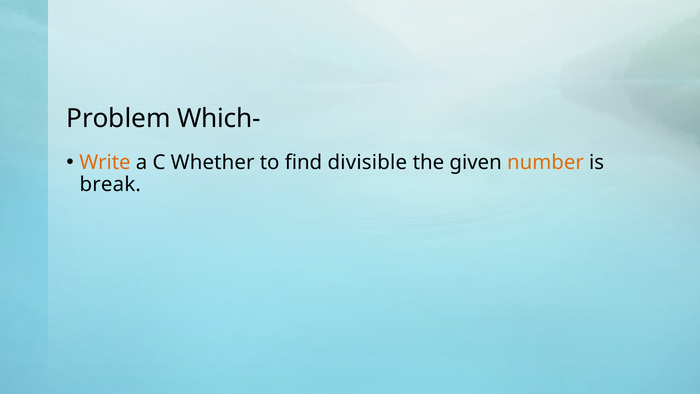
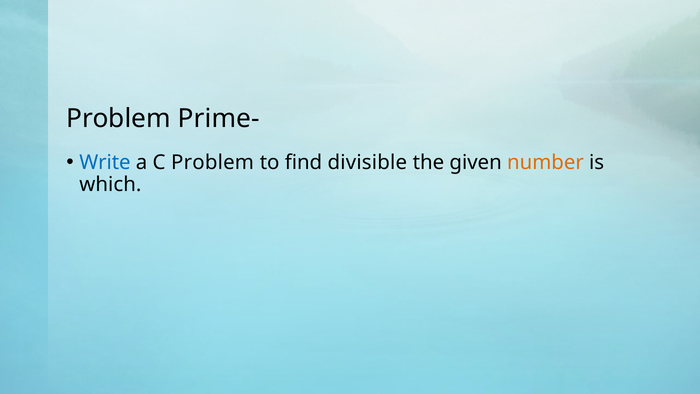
Which-: Which- -> Prime- (219, 119)
Write colour: orange -> blue (105, 162)
C Whether: Whether -> Problem (213, 162)
break: break -> which (110, 184)
